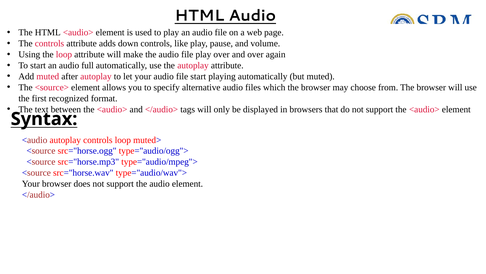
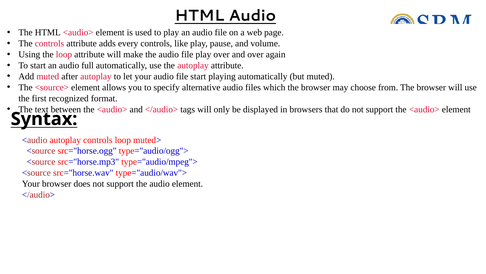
down: down -> every (128, 43)
